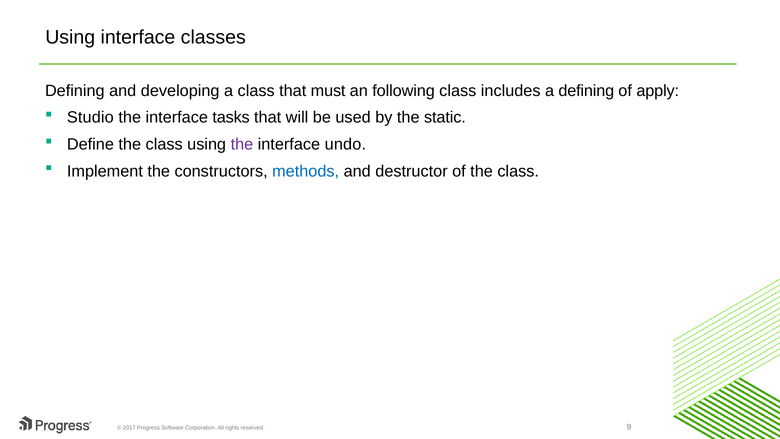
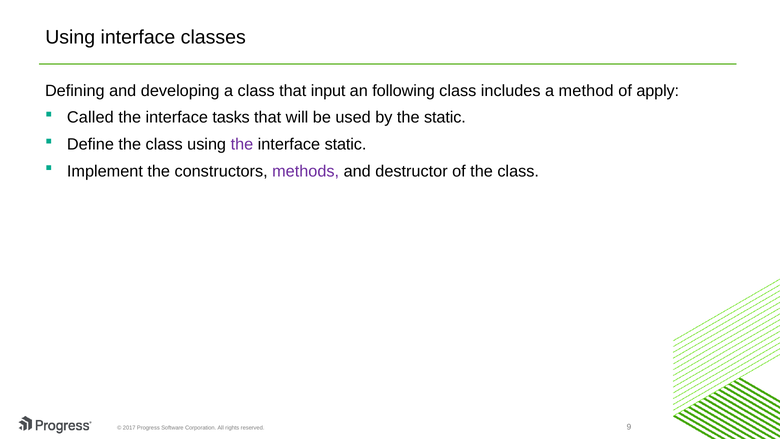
must: must -> input (328, 91)
a defining: defining -> method (586, 91)
Studio: Studio -> Called (90, 117)
interface undo: undo -> static (346, 144)
methods colour: blue -> purple (306, 171)
